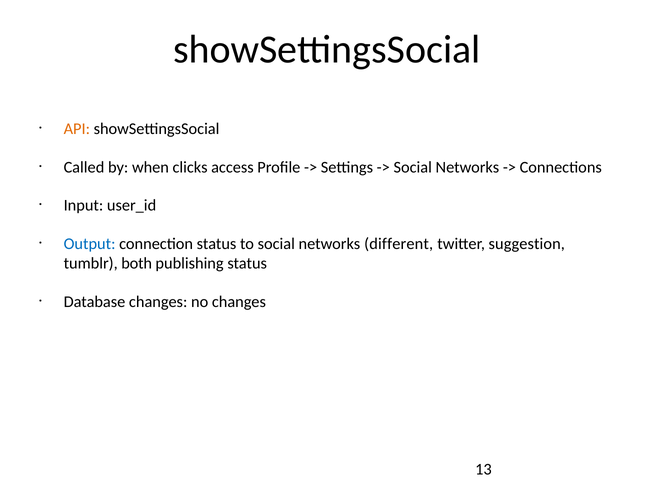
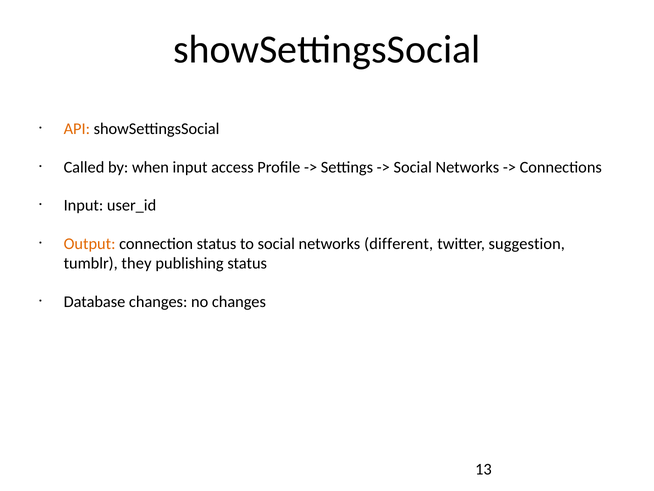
when clicks: clicks -> input (190, 167)
Output colour: blue -> orange (90, 244)
both: both -> they (137, 263)
